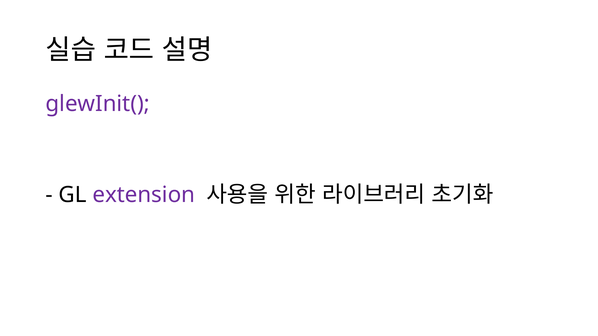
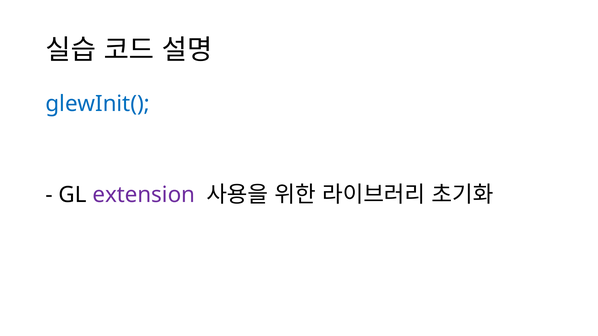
glewInit( colour: purple -> blue (98, 104)
